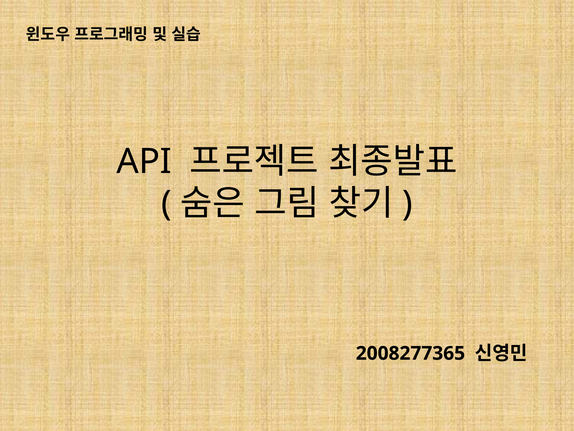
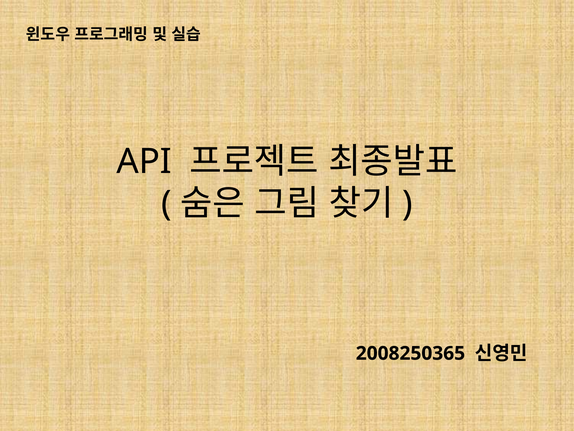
2008277365: 2008277365 -> 2008250365 (410, 353)
